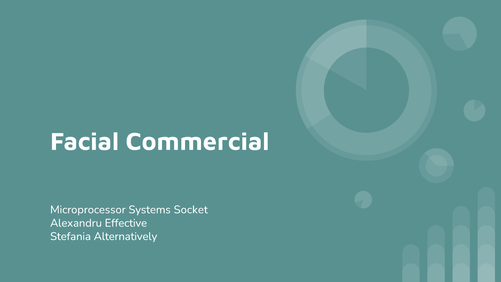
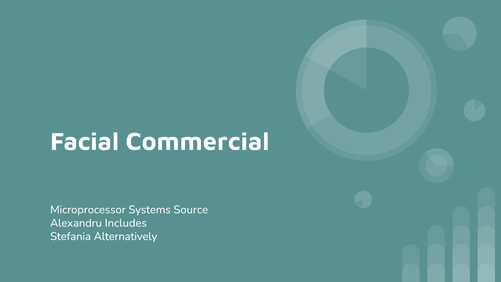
Socket: Socket -> Source (191, 210)
Effective: Effective -> Includes (126, 223)
